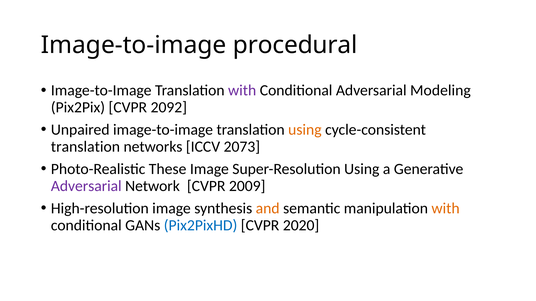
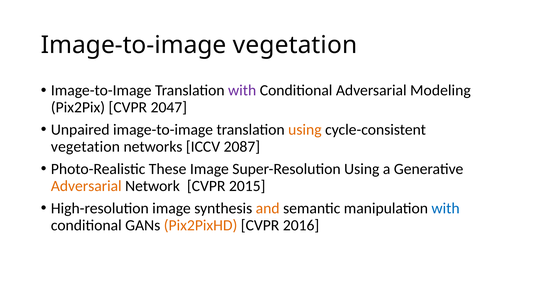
Image-to-image procedural: procedural -> vegetation (295, 45)
2092: 2092 -> 2047 (169, 108)
translation: translation -> vegetation (85, 147)
2073: 2073 -> 2087 (242, 147)
Adversarial colour: purple -> orange (86, 186)
2009: 2009 -> 2015 (247, 186)
with colour: orange -> blue (446, 209)
Pix2PixHD colour: blue -> orange (201, 226)
2020: 2020 -> 2016 (301, 226)
